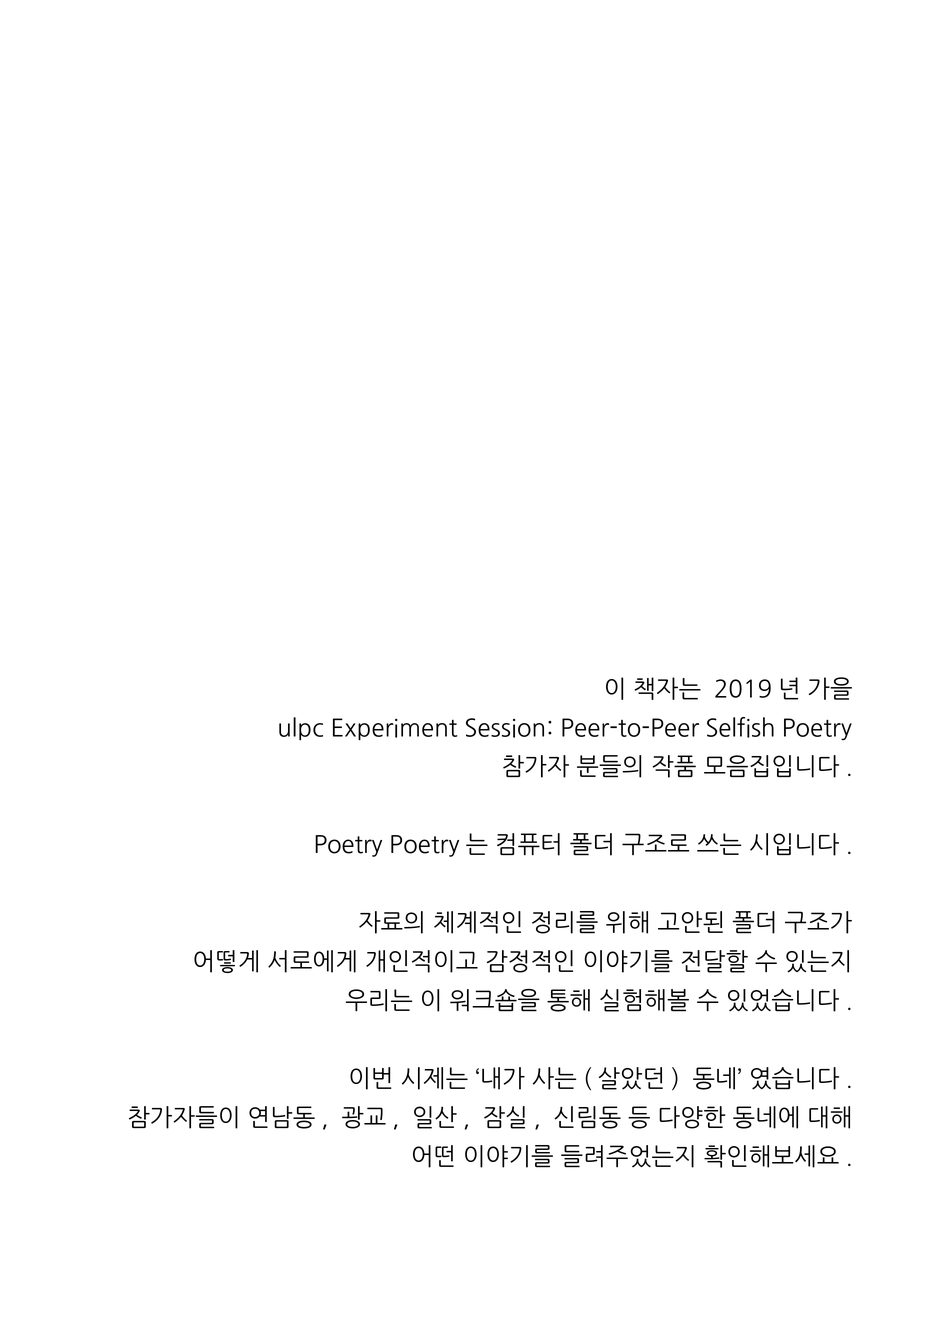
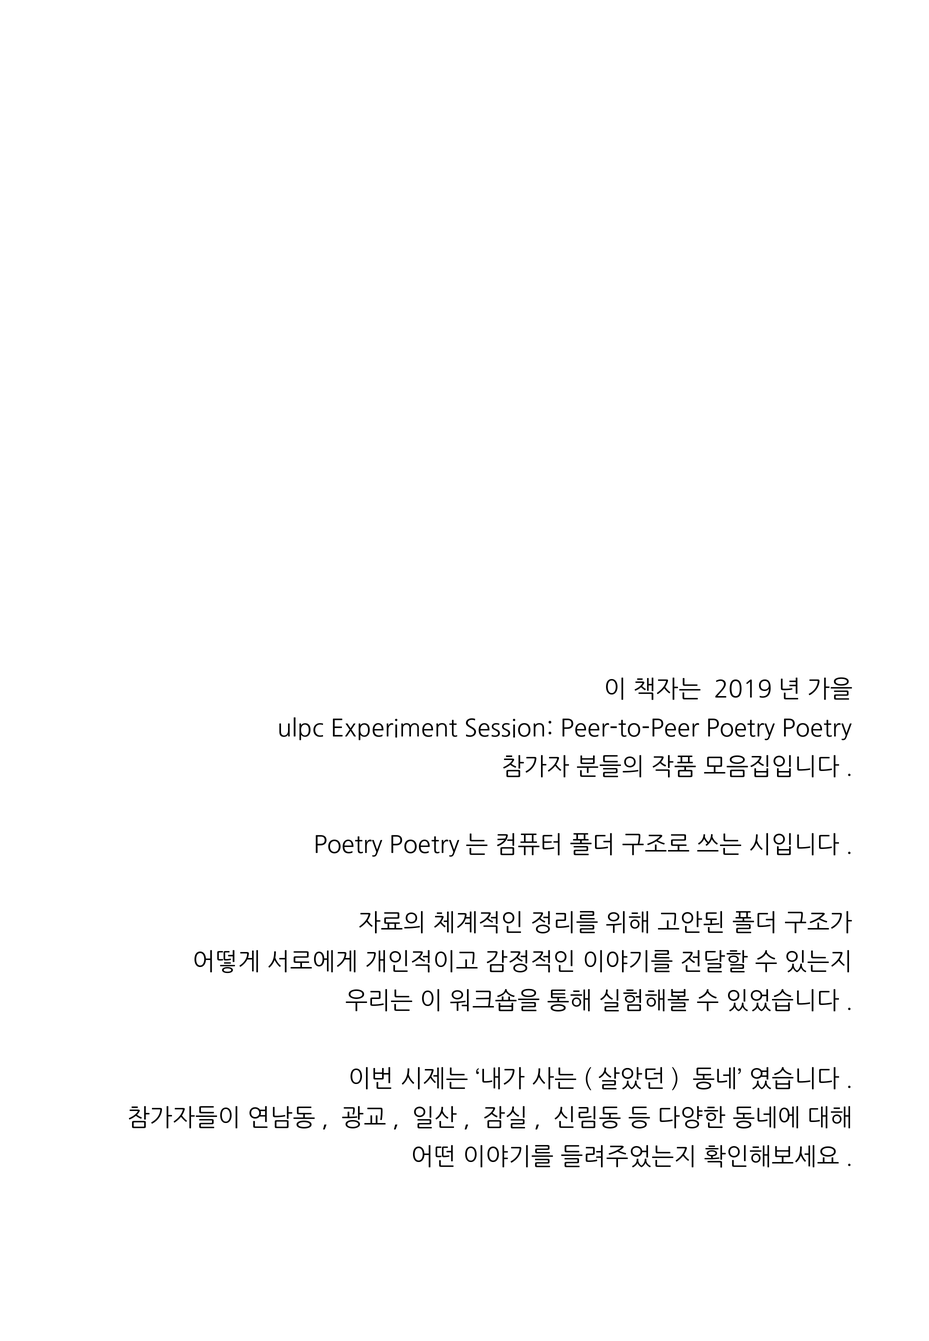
Peer-to-Peer Selfish: Selfish -> Poetry (740, 729)
